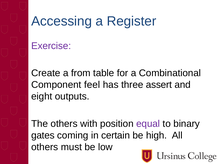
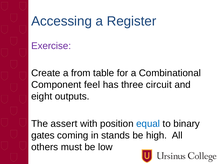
assert: assert -> circuit (159, 85)
The others: others -> assert (64, 123)
equal colour: purple -> blue (148, 123)
certain: certain -> stands (116, 135)
